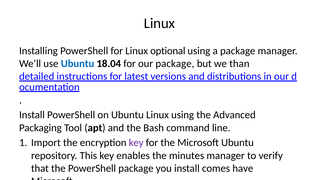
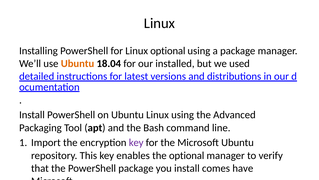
Ubuntu colour: blue -> orange (78, 63)
our package: package -> installed (175, 63)
than: than -> used (239, 63)
the minutes: minutes -> optional (187, 155)
